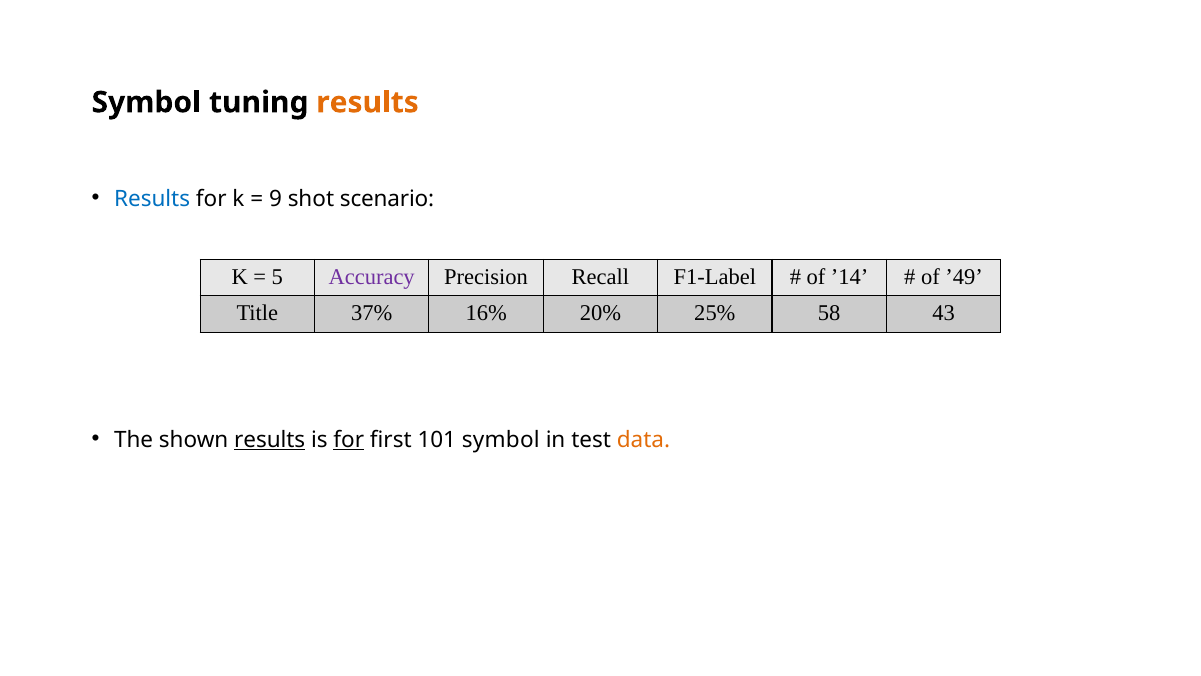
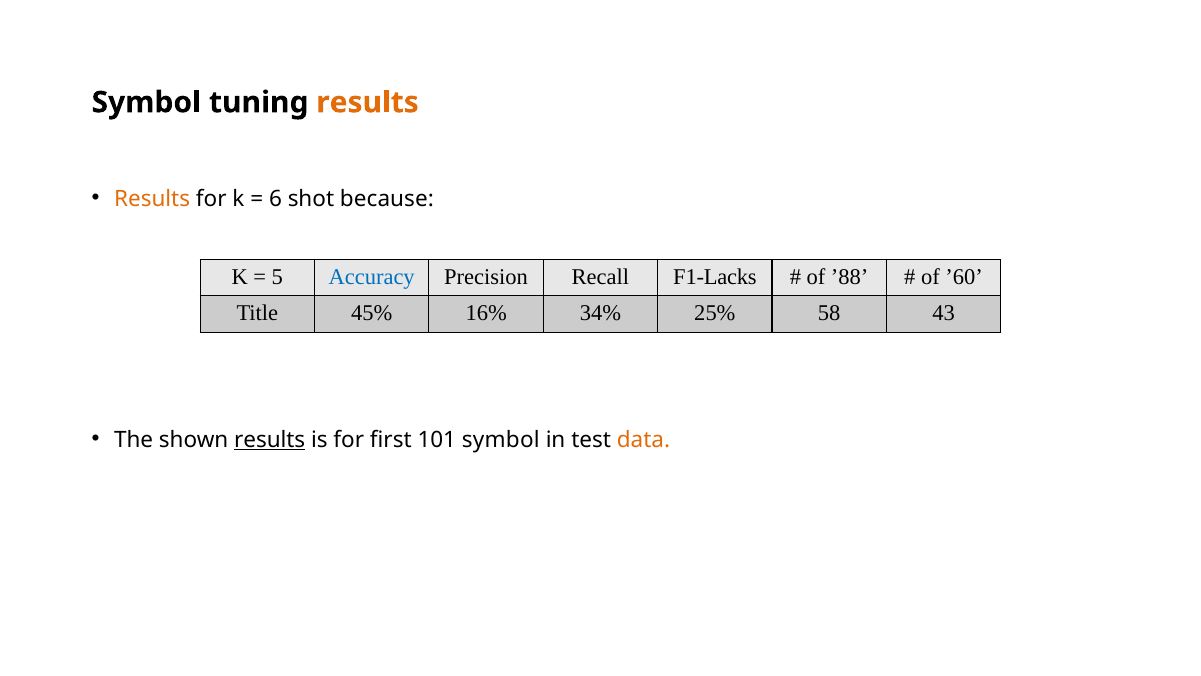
Results colour: blue -> orange (152, 199)
9: 9 -> 6 (275, 199)
scenario: scenario -> because (387, 199)
Accuracy colour: purple -> blue (372, 276)
F1-Label: F1-Label -> F1-Lacks (715, 276)
’14: ’14 -> ’88 (850, 276)
’49: ’49 -> ’60 (964, 276)
37%: 37% -> 45% (372, 313)
20%: 20% -> 34% (601, 313)
for underline: present -> none (349, 439)
